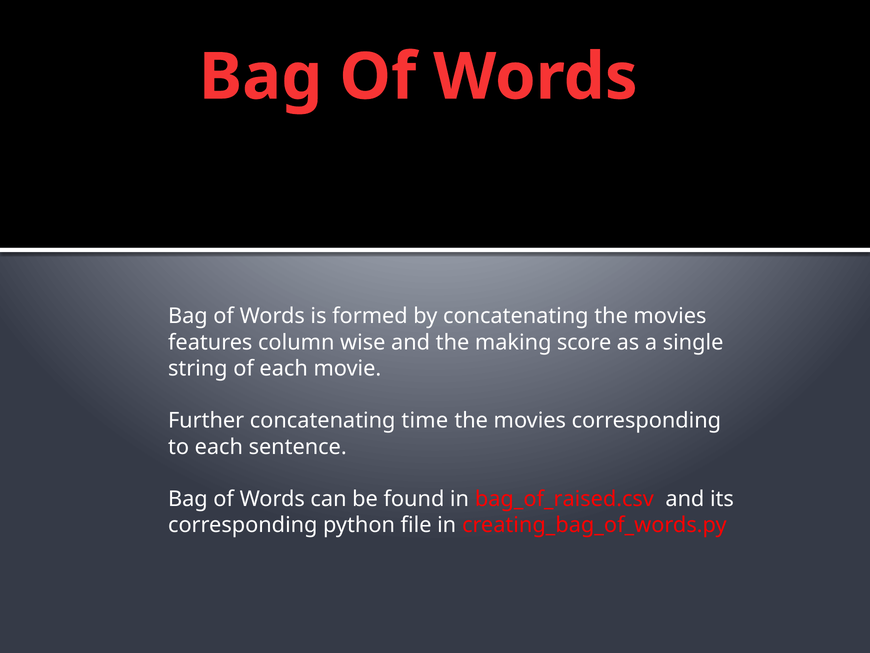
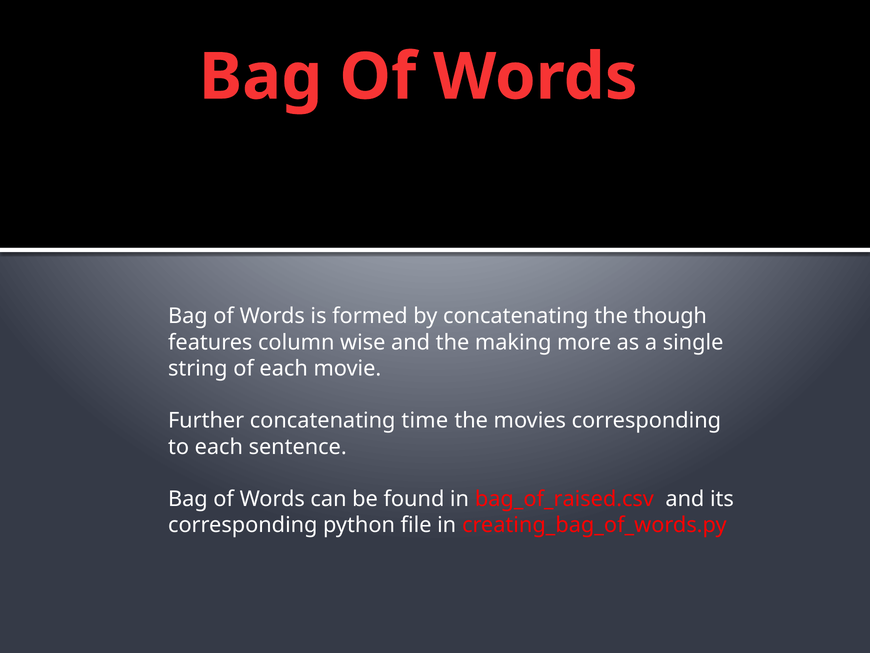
concatenating the movies: movies -> though (670, 316)
score: score -> more (584, 342)
